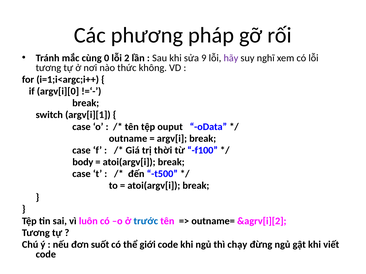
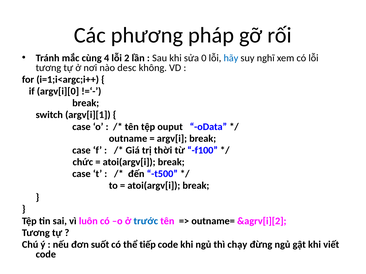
0: 0 -> 4 (107, 58)
9: 9 -> 0 (204, 58)
hãy colour: purple -> blue (231, 58)
thức: thức -> desc (127, 68)
body: body -> chức (83, 162)
giới: giới -> tiếp (148, 245)
